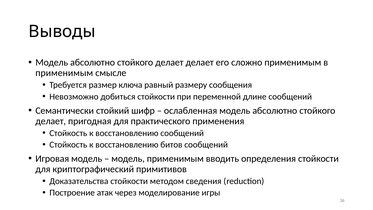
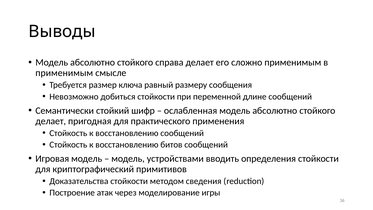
делает: делает -> справа (169, 62)
модель применимым: применимым -> устройствами (175, 158)
